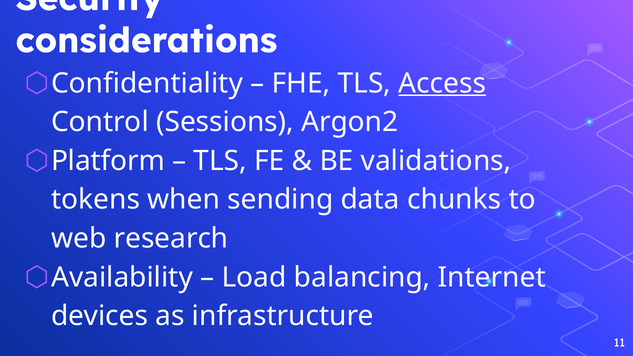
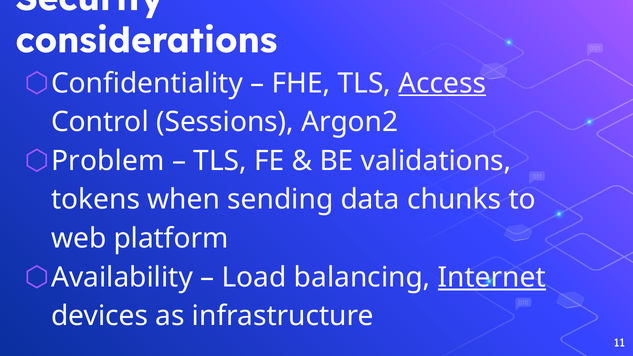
Platform: Platform -> Problem (108, 161)
research: research -> platform (171, 239)
Internet underline: none -> present (492, 277)
